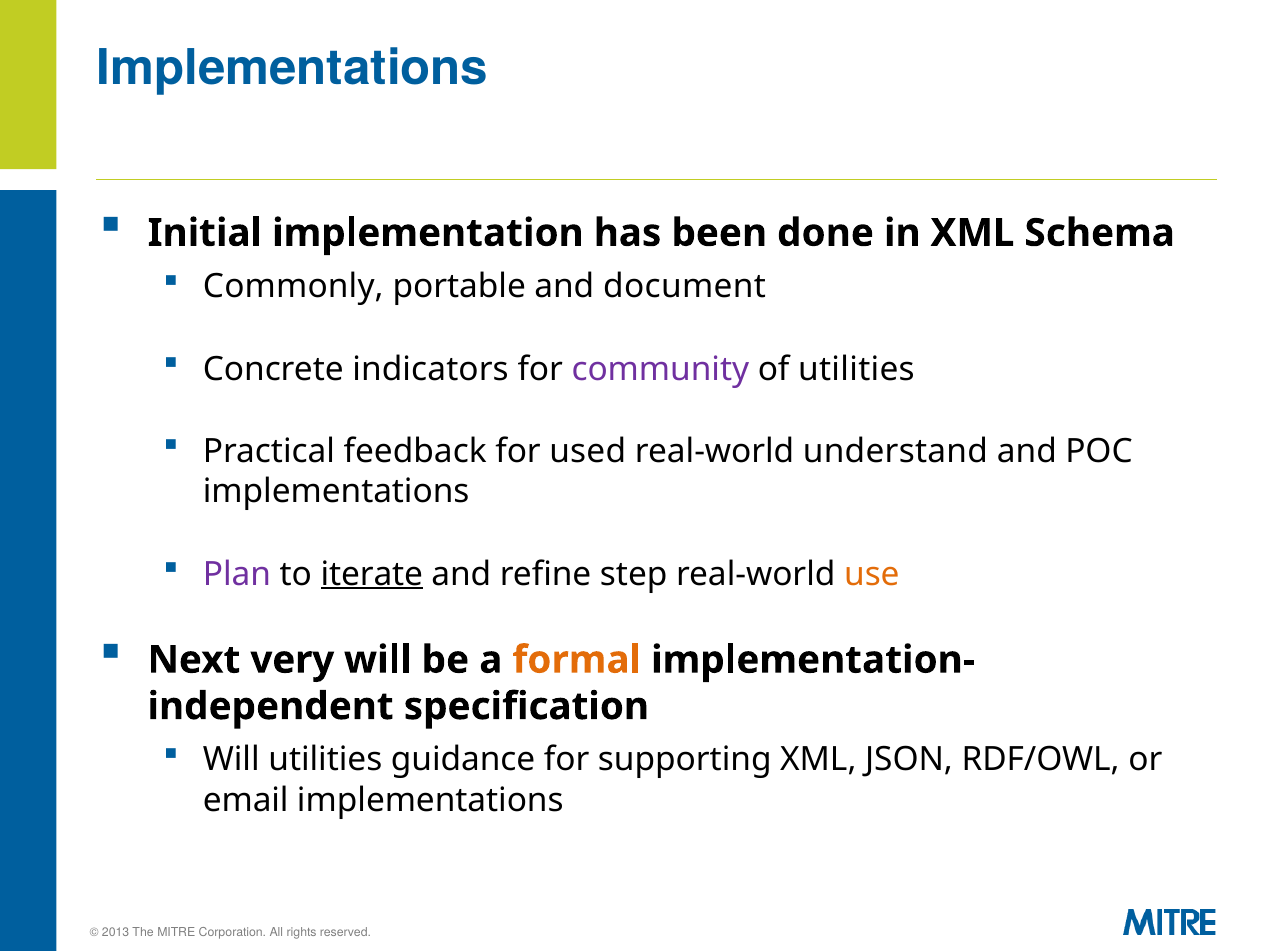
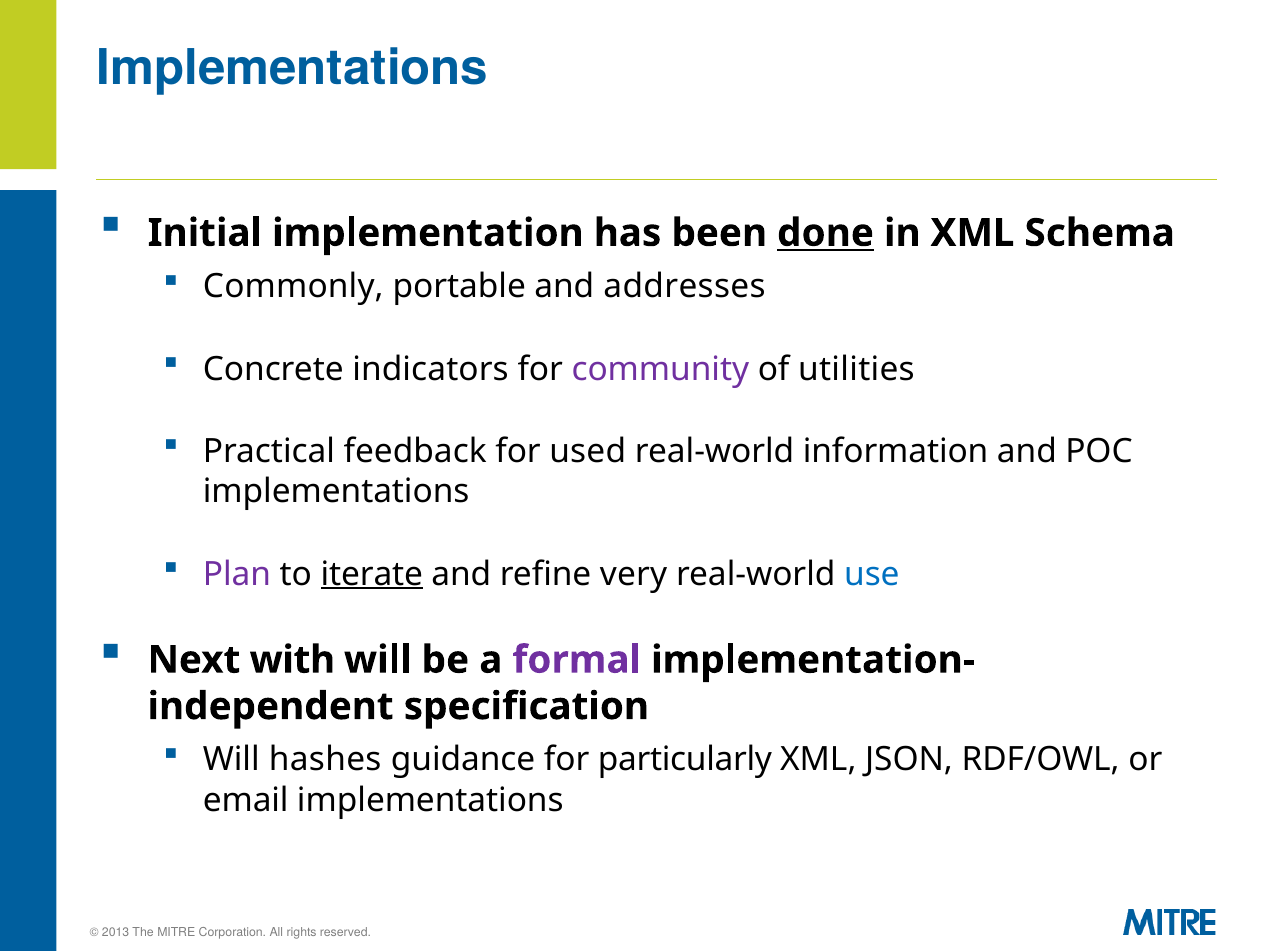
done underline: none -> present (825, 233)
document: document -> addresses (685, 287)
understand: understand -> information (896, 451)
step: step -> very (634, 574)
use colour: orange -> blue (872, 574)
very: very -> with (292, 660)
formal colour: orange -> purple (577, 660)
Will utilities: utilities -> hashes (325, 760)
supporting: supporting -> particularly (685, 760)
